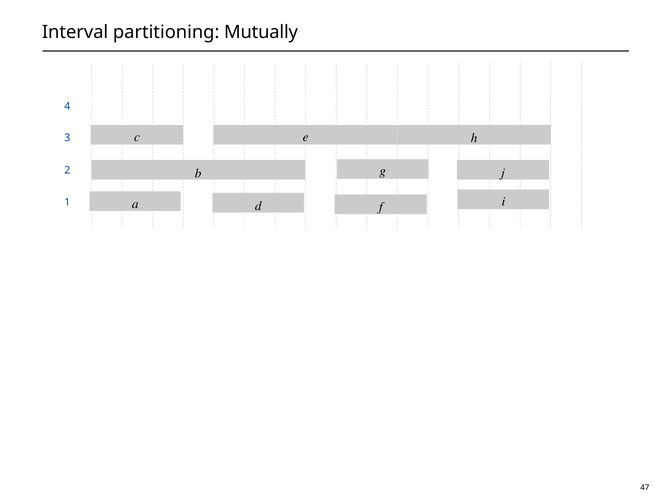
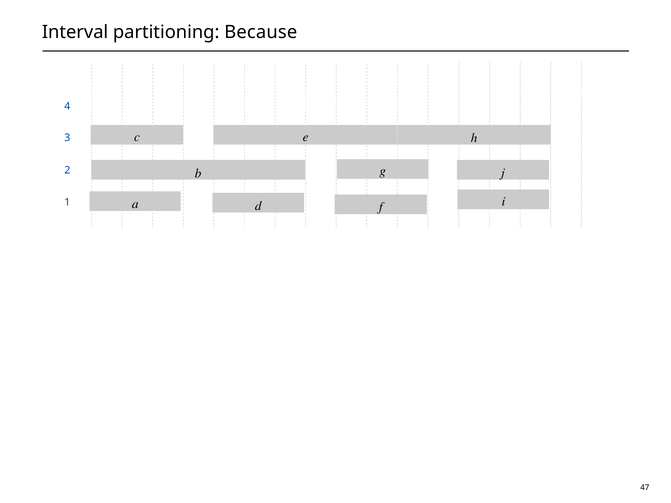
Mutually: Mutually -> Because (261, 32)
